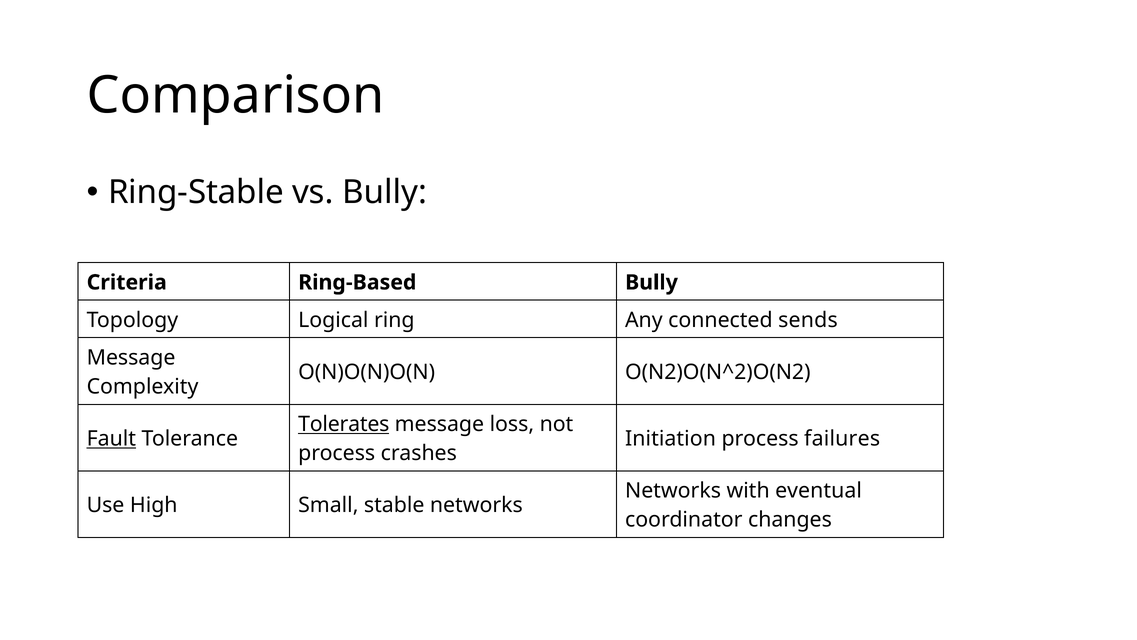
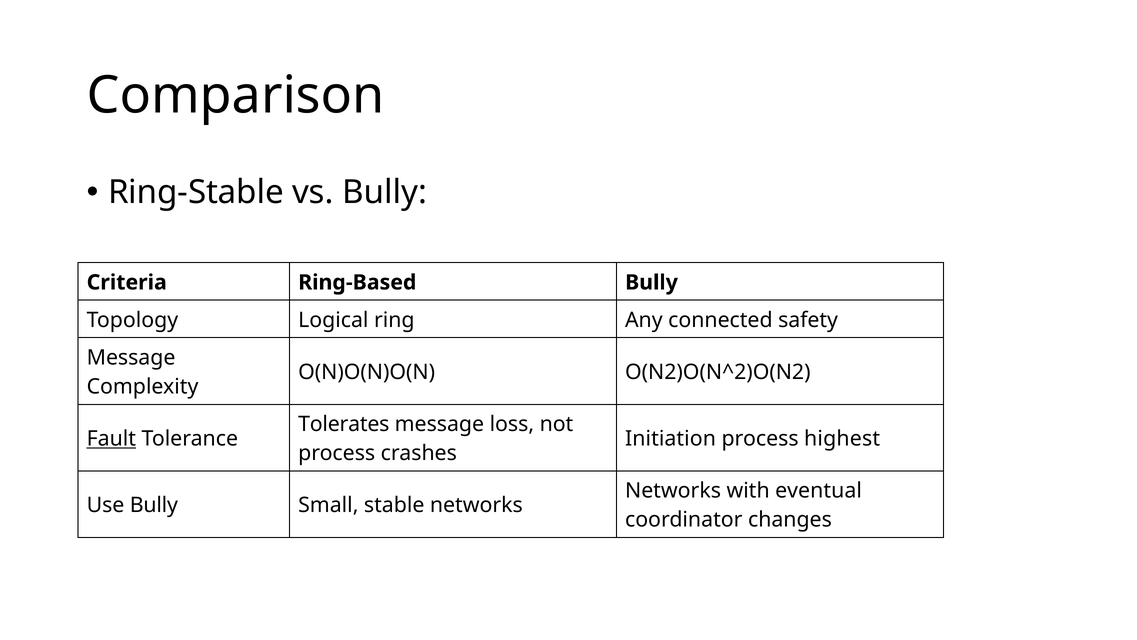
sends: sends -> safety (808, 320)
Tolerates underline: present -> none (344, 424)
failures: failures -> highest (842, 438)
Use High: High -> Bully (154, 505)
